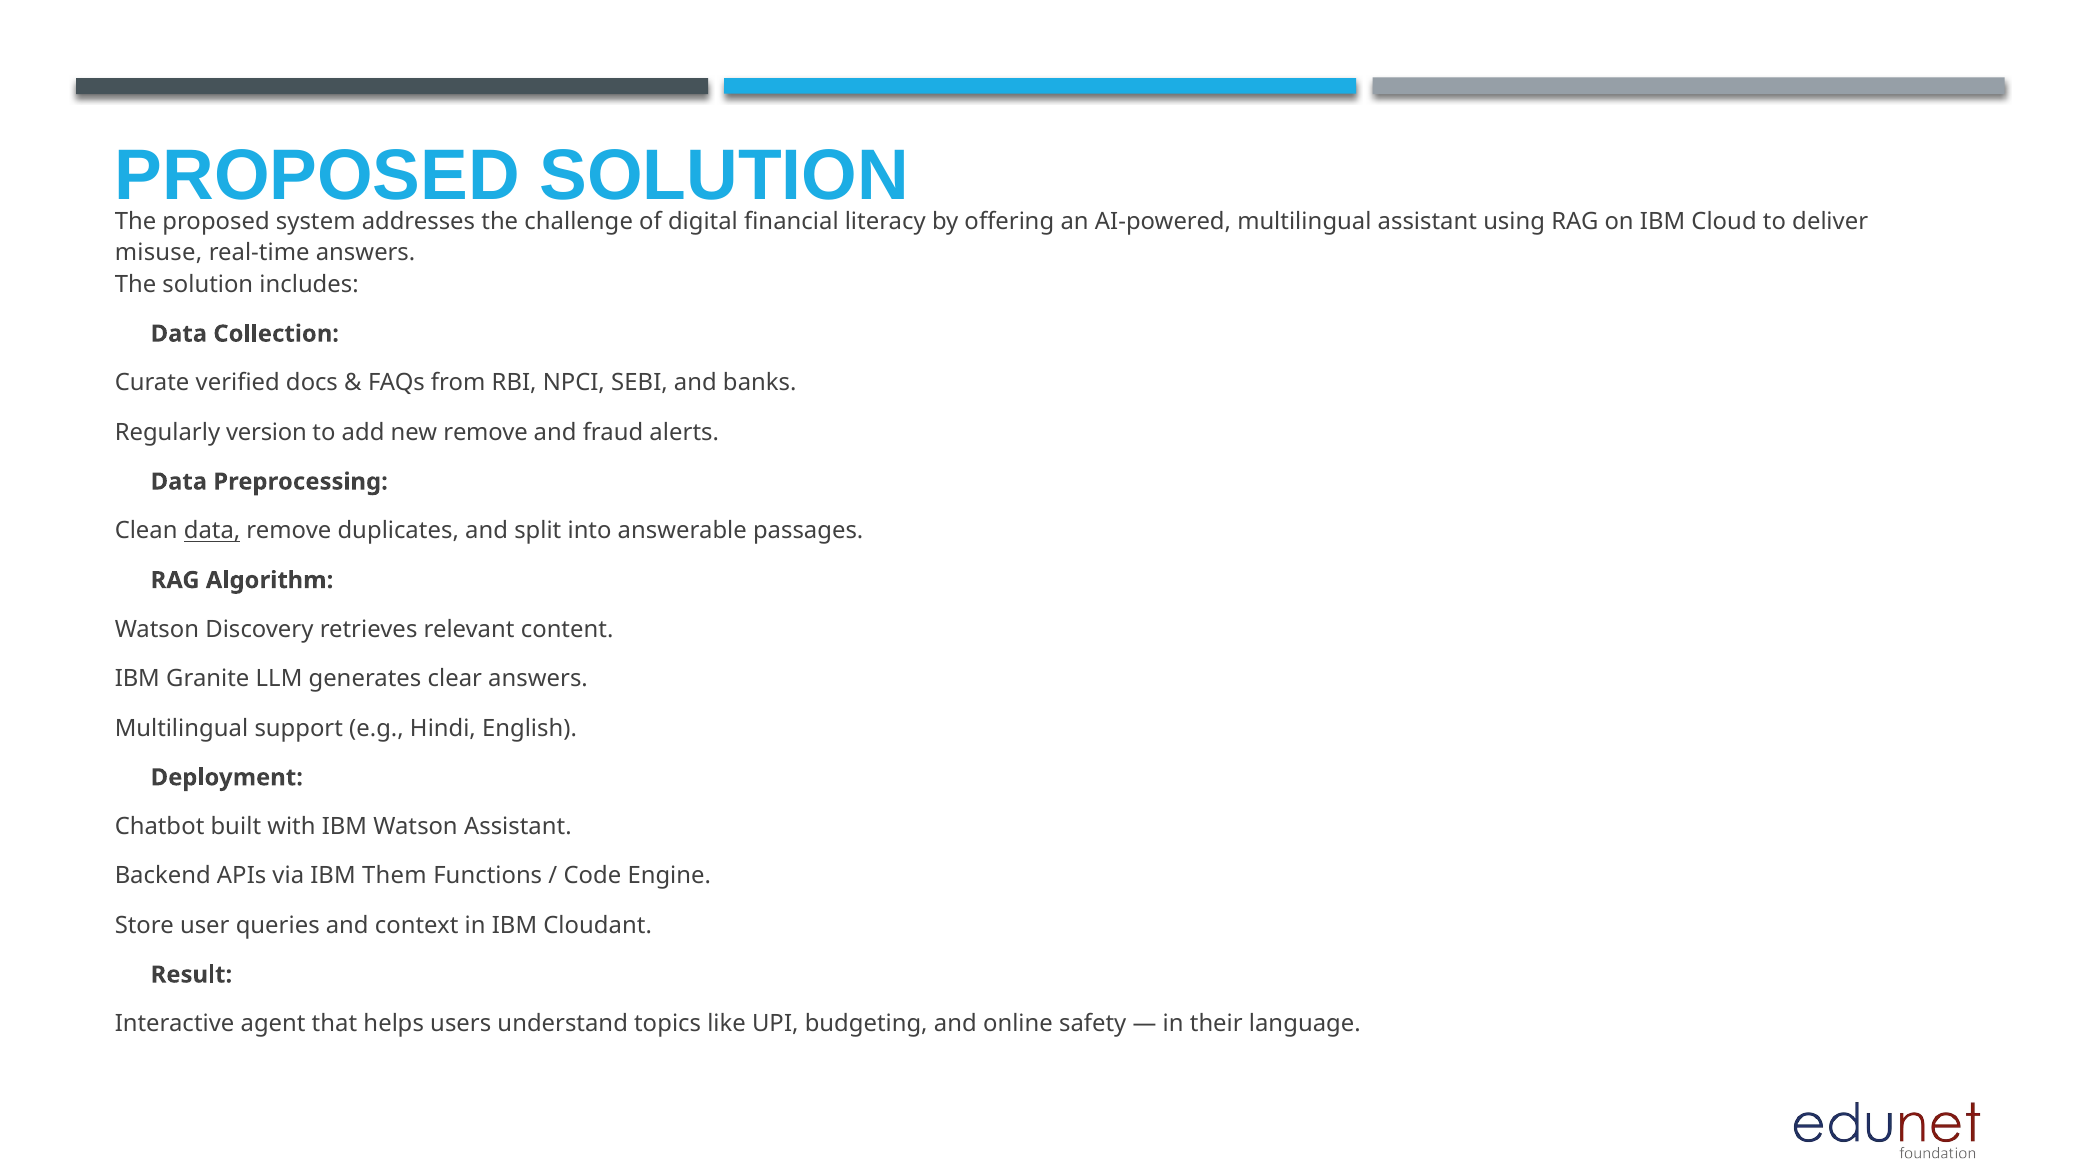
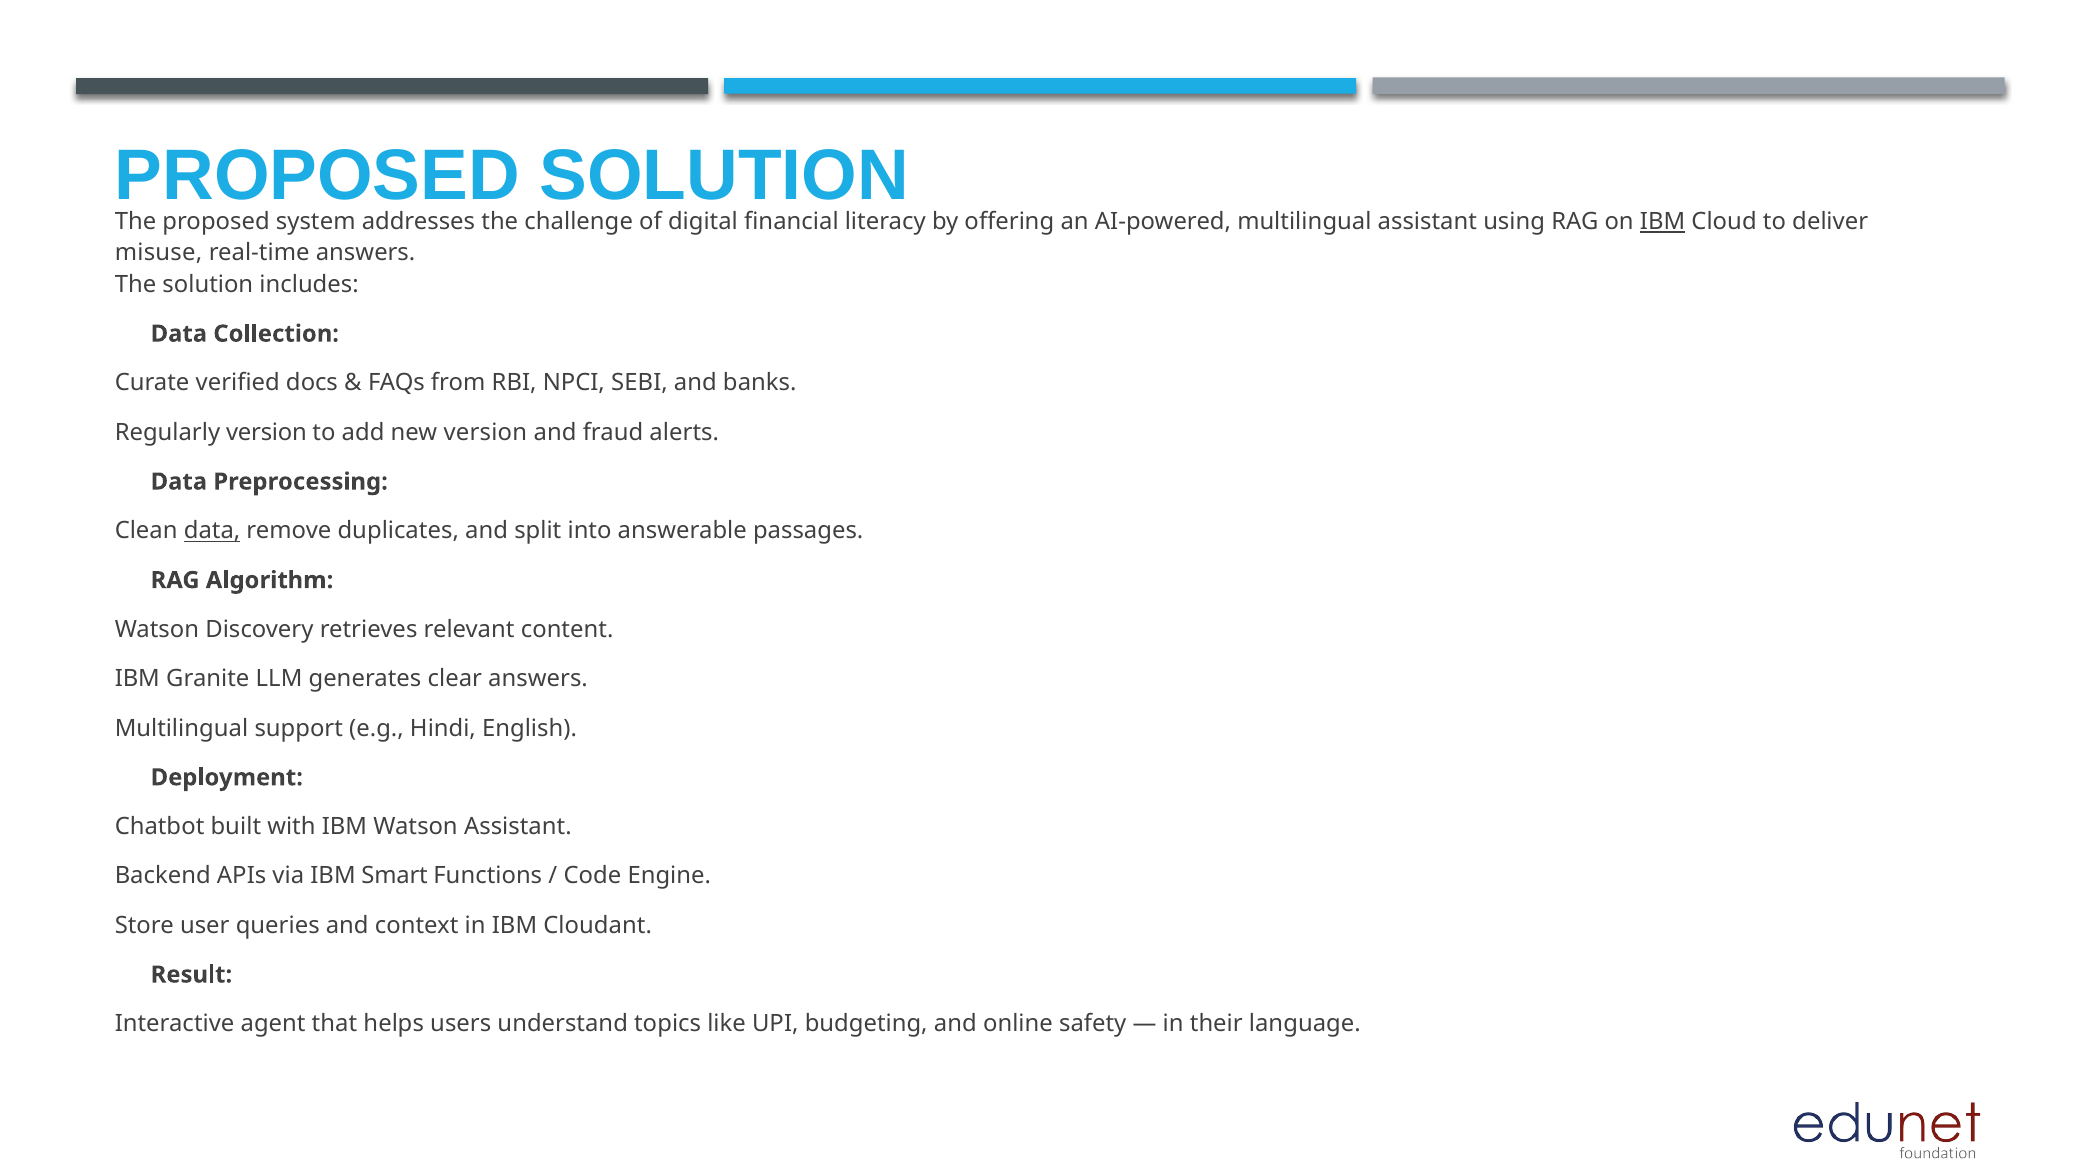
IBM underline: none -> present (1663, 221)
new remove: remove -> version (485, 432)
Them: Them -> Smart (395, 876)
